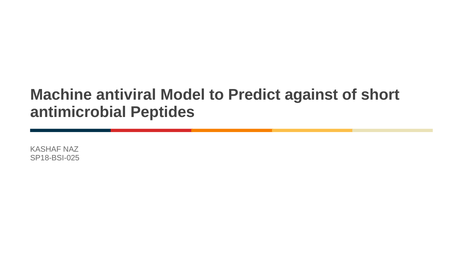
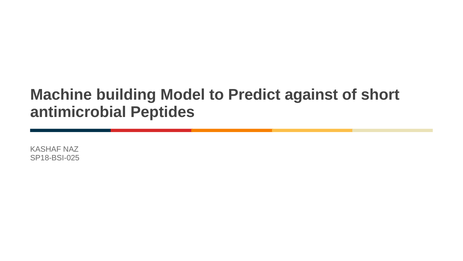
antiviral: antiviral -> building (126, 94)
